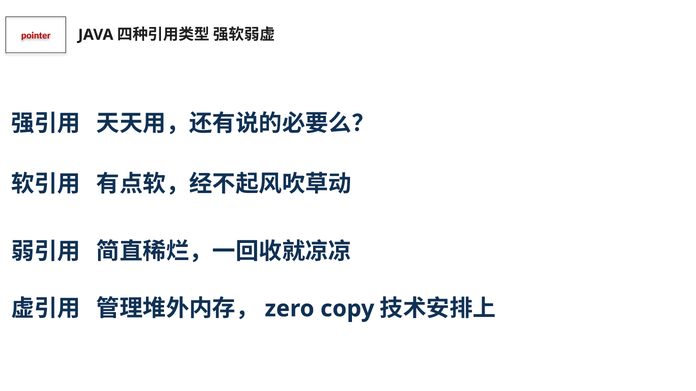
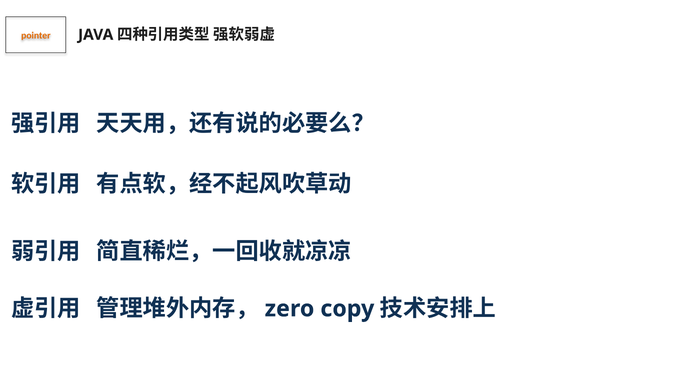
pointer colour: red -> orange (36, 35)
